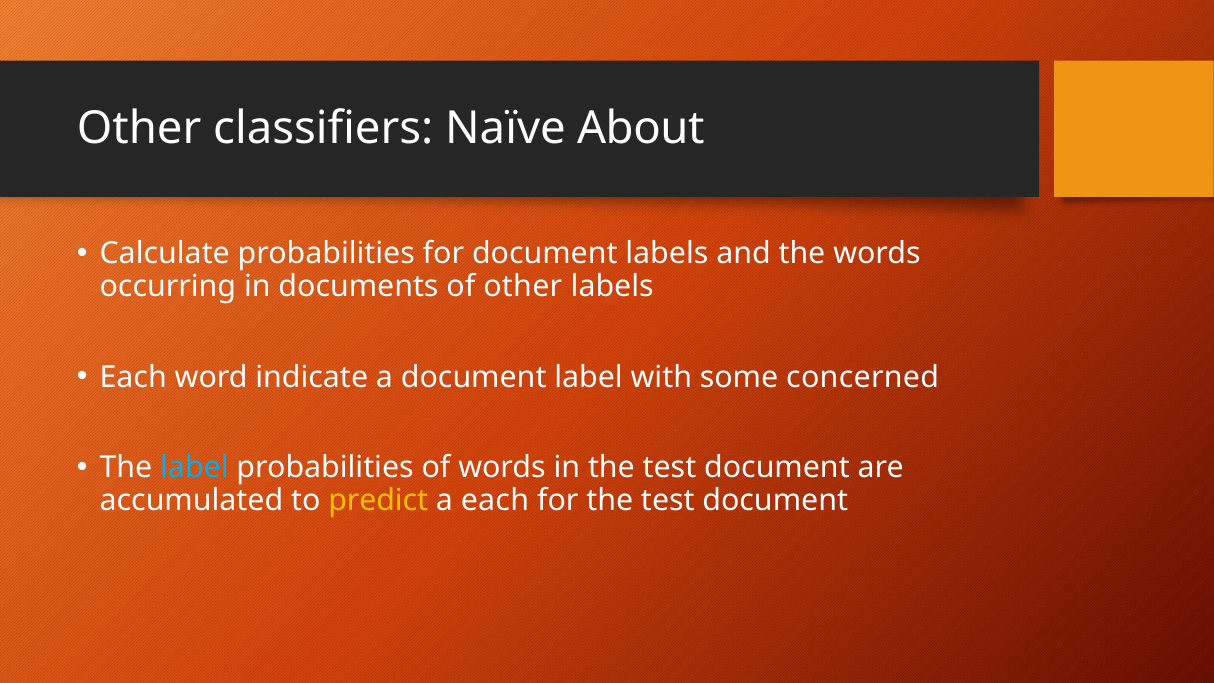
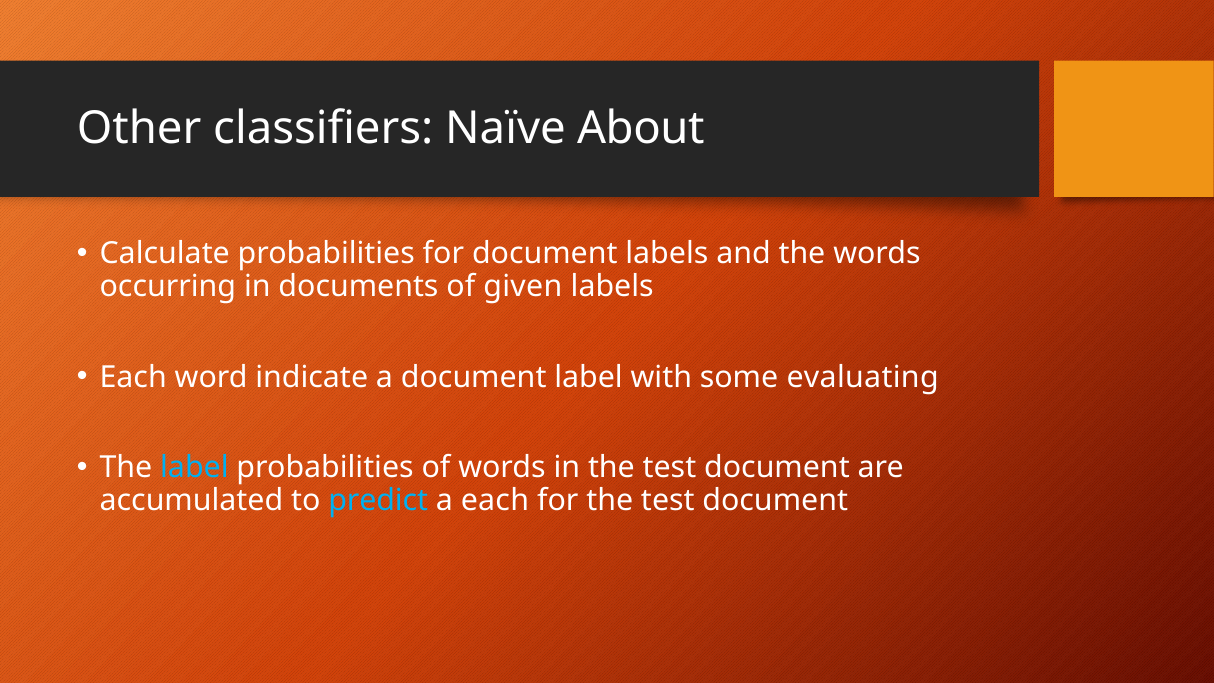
of other: other -> given (523, 286)
concerned: concerned -> evaluating (863, 377)
predict colour: yellow -> light blue (378, 501)
